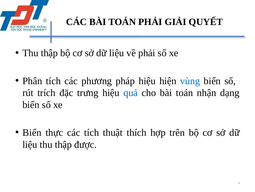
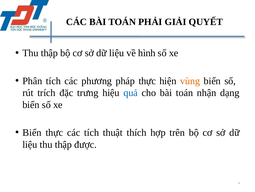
phải: phải -> hình (147, 53)
pháp hiệu: hiệu -> thực (147, 81)
vùng colour: blue -> orange (190, 81)
